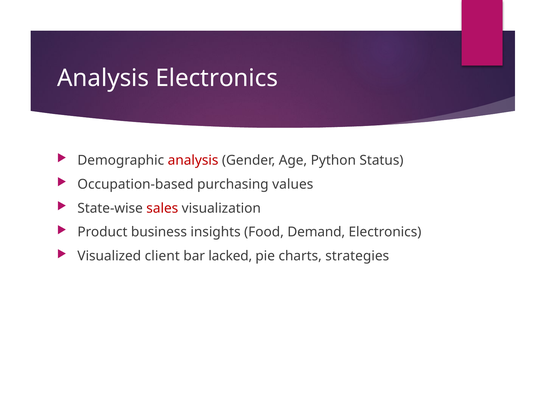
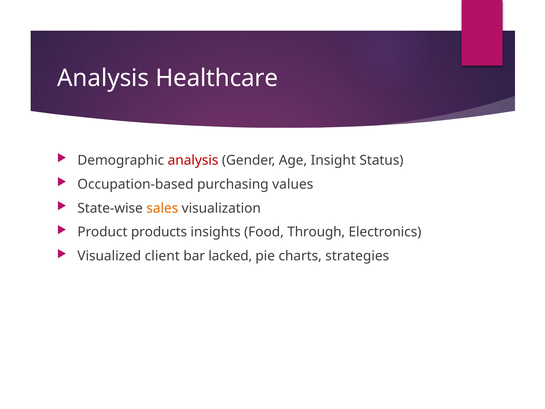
Analysis Electronics: Electronics -> Healthcare (217, 78)
Python: Python -> Insight (333, 160)
sales colour: red -> orange (162, 208)
business: business -> products (159, 232)
Demand: Demand -> Through (316, 232)
